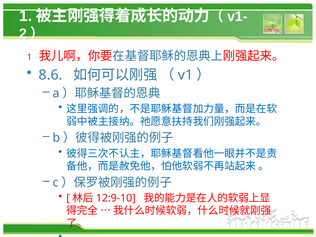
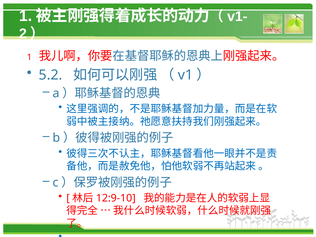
8.6: 8.6 -> 5.2 (51, 75)
